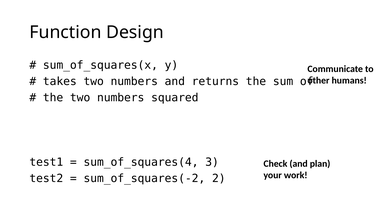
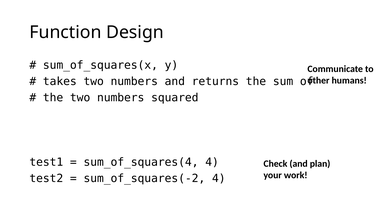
sum_of_squares(4 3: 3 -> 4 (212, 162)
sum_of_squares(-2 2: 2 -> 4 (219, 179)
